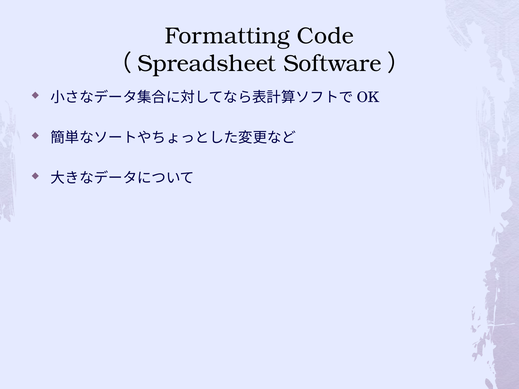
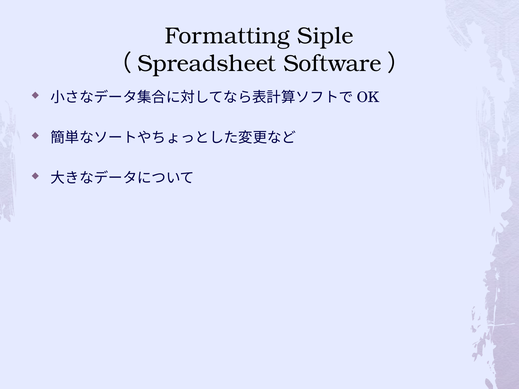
Code: Code -> Siple (325, 36)
